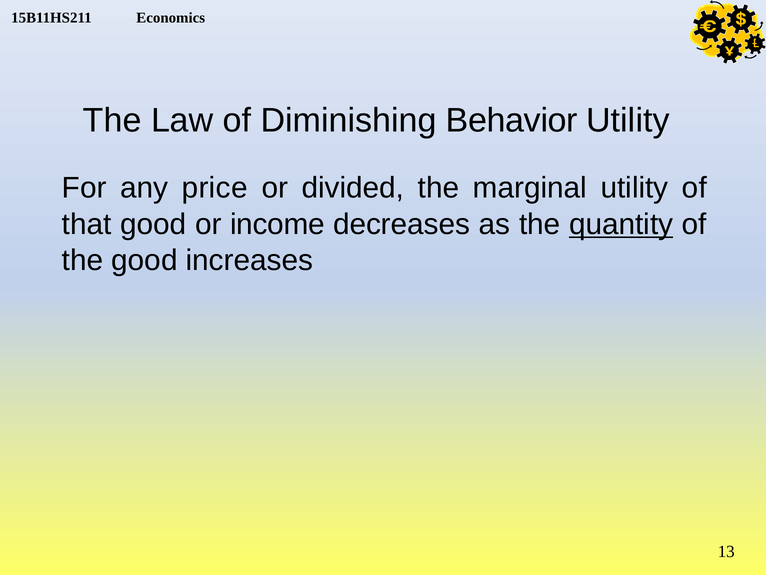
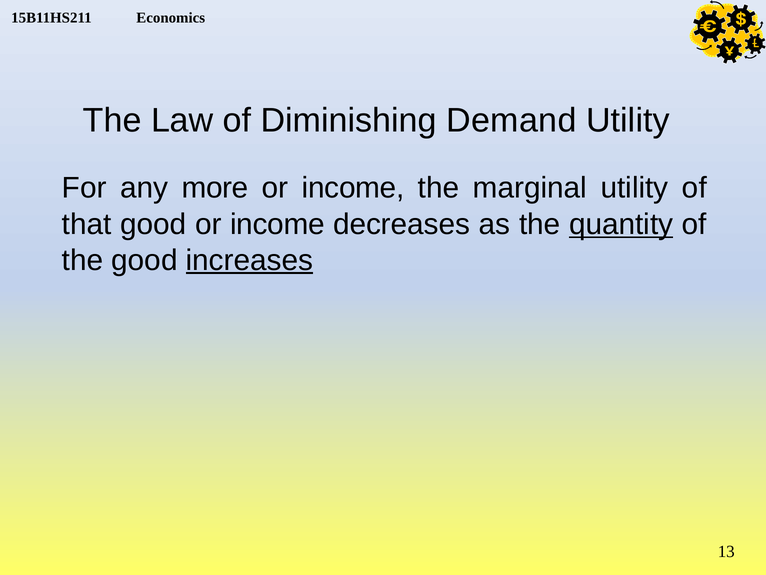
Behavior: Behavior -> Demand (511, 120)
price: price -> more (215, 188)
divided: divided -> income (353, 188)
increases underline: none -> present (249, 260)
